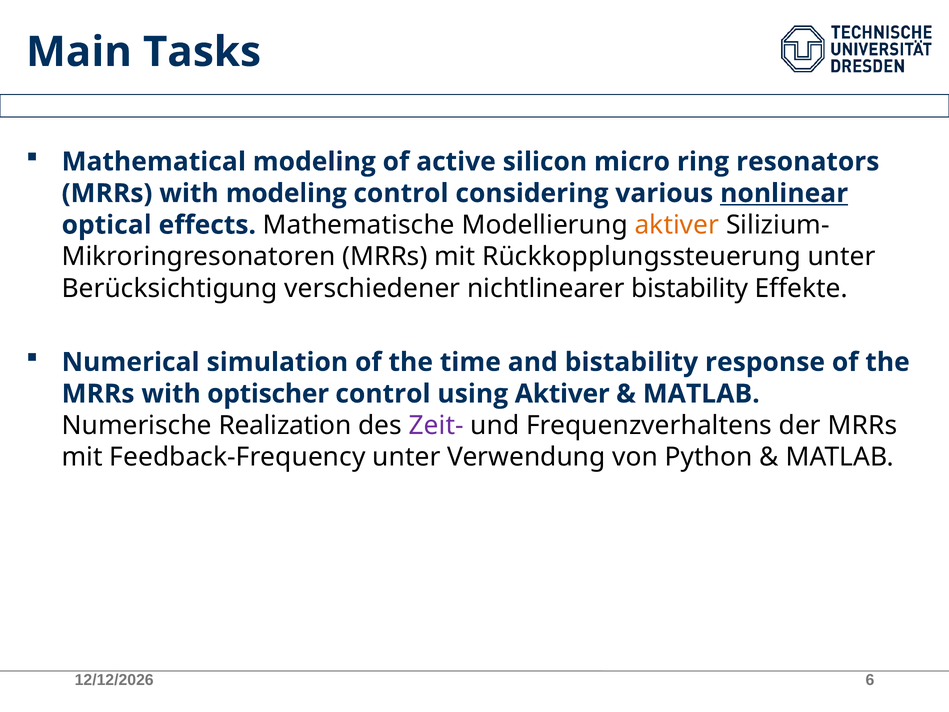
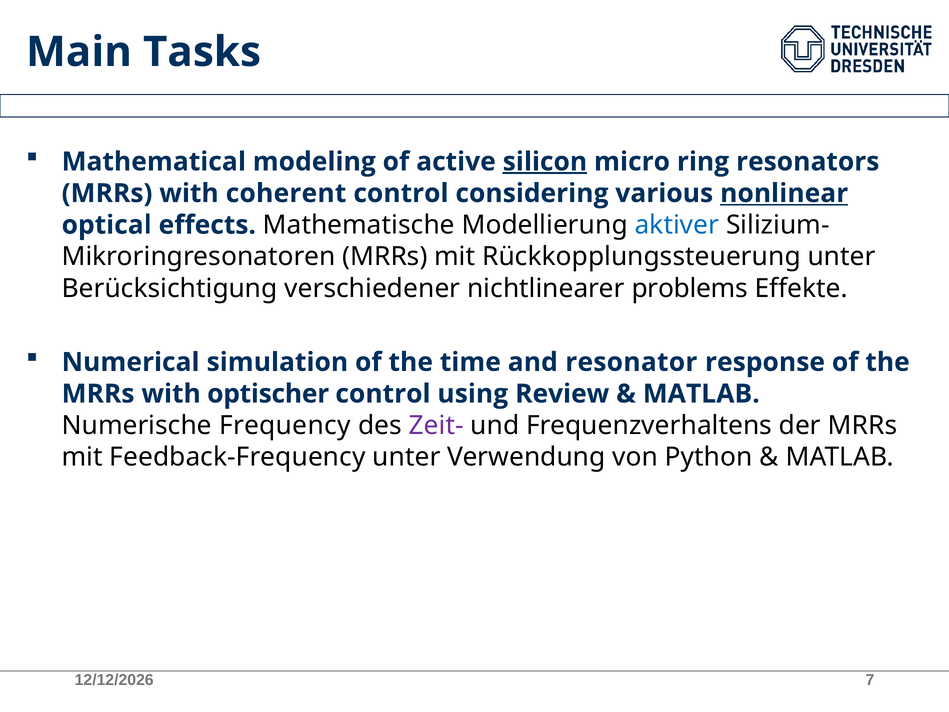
silicon underline: none -> present (545, 162)
with modeling: modeling -> coherent (286, 193)
aktiver colour: orange -> blue (677, 225)
nichtlinearer bistability: bistability -> problems (690, 288)
and bistability: bistability -> resonator (631, 362)
using Aktiver: Aktiver -> Review (562, 394)
Realization: Realization -> Frequency (285, 425)
6: 6 -> 7 (870, 680)
